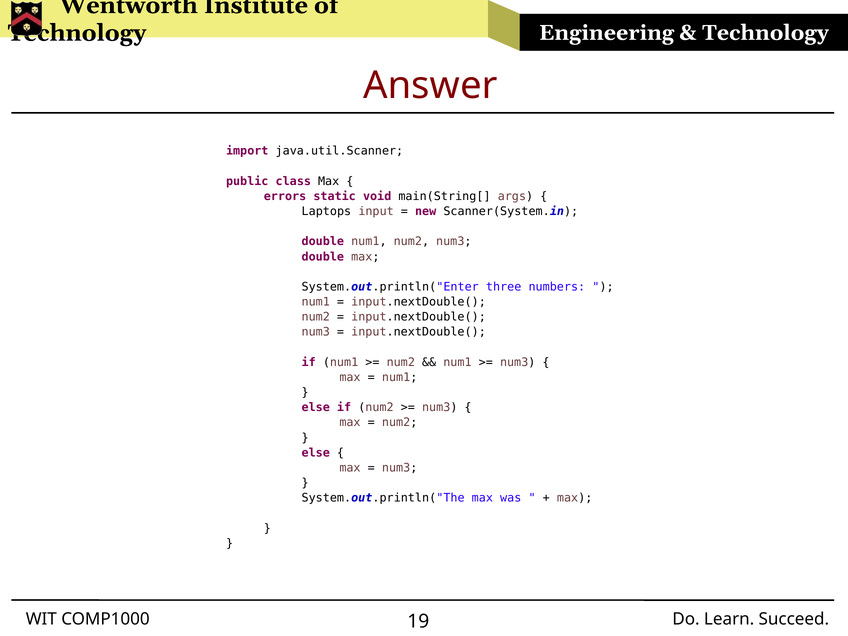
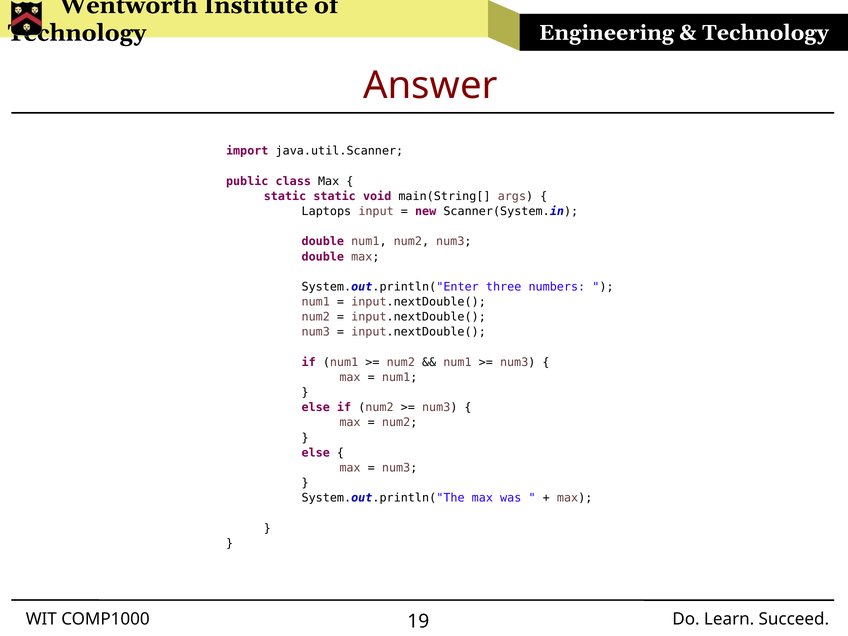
errors: errors -> static (285, 196)
